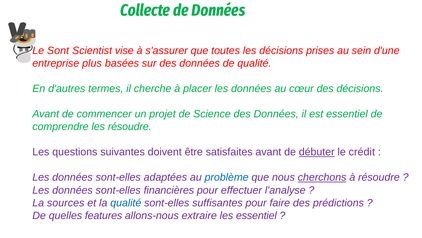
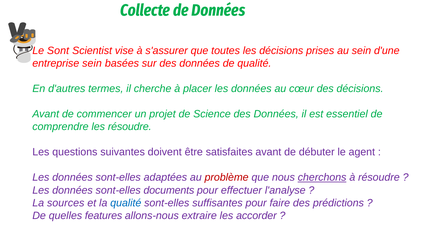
entreprise plus: plus -> sein (92, 63)
débuter underline: present -> none (317, 152)
crédit: crédit -> agent (362, 152)
problème colour: blue -> red (227, 177)
financières: financières -> documents (169, 190)
les essentiel: essentiel -> accorder (256, 215)
